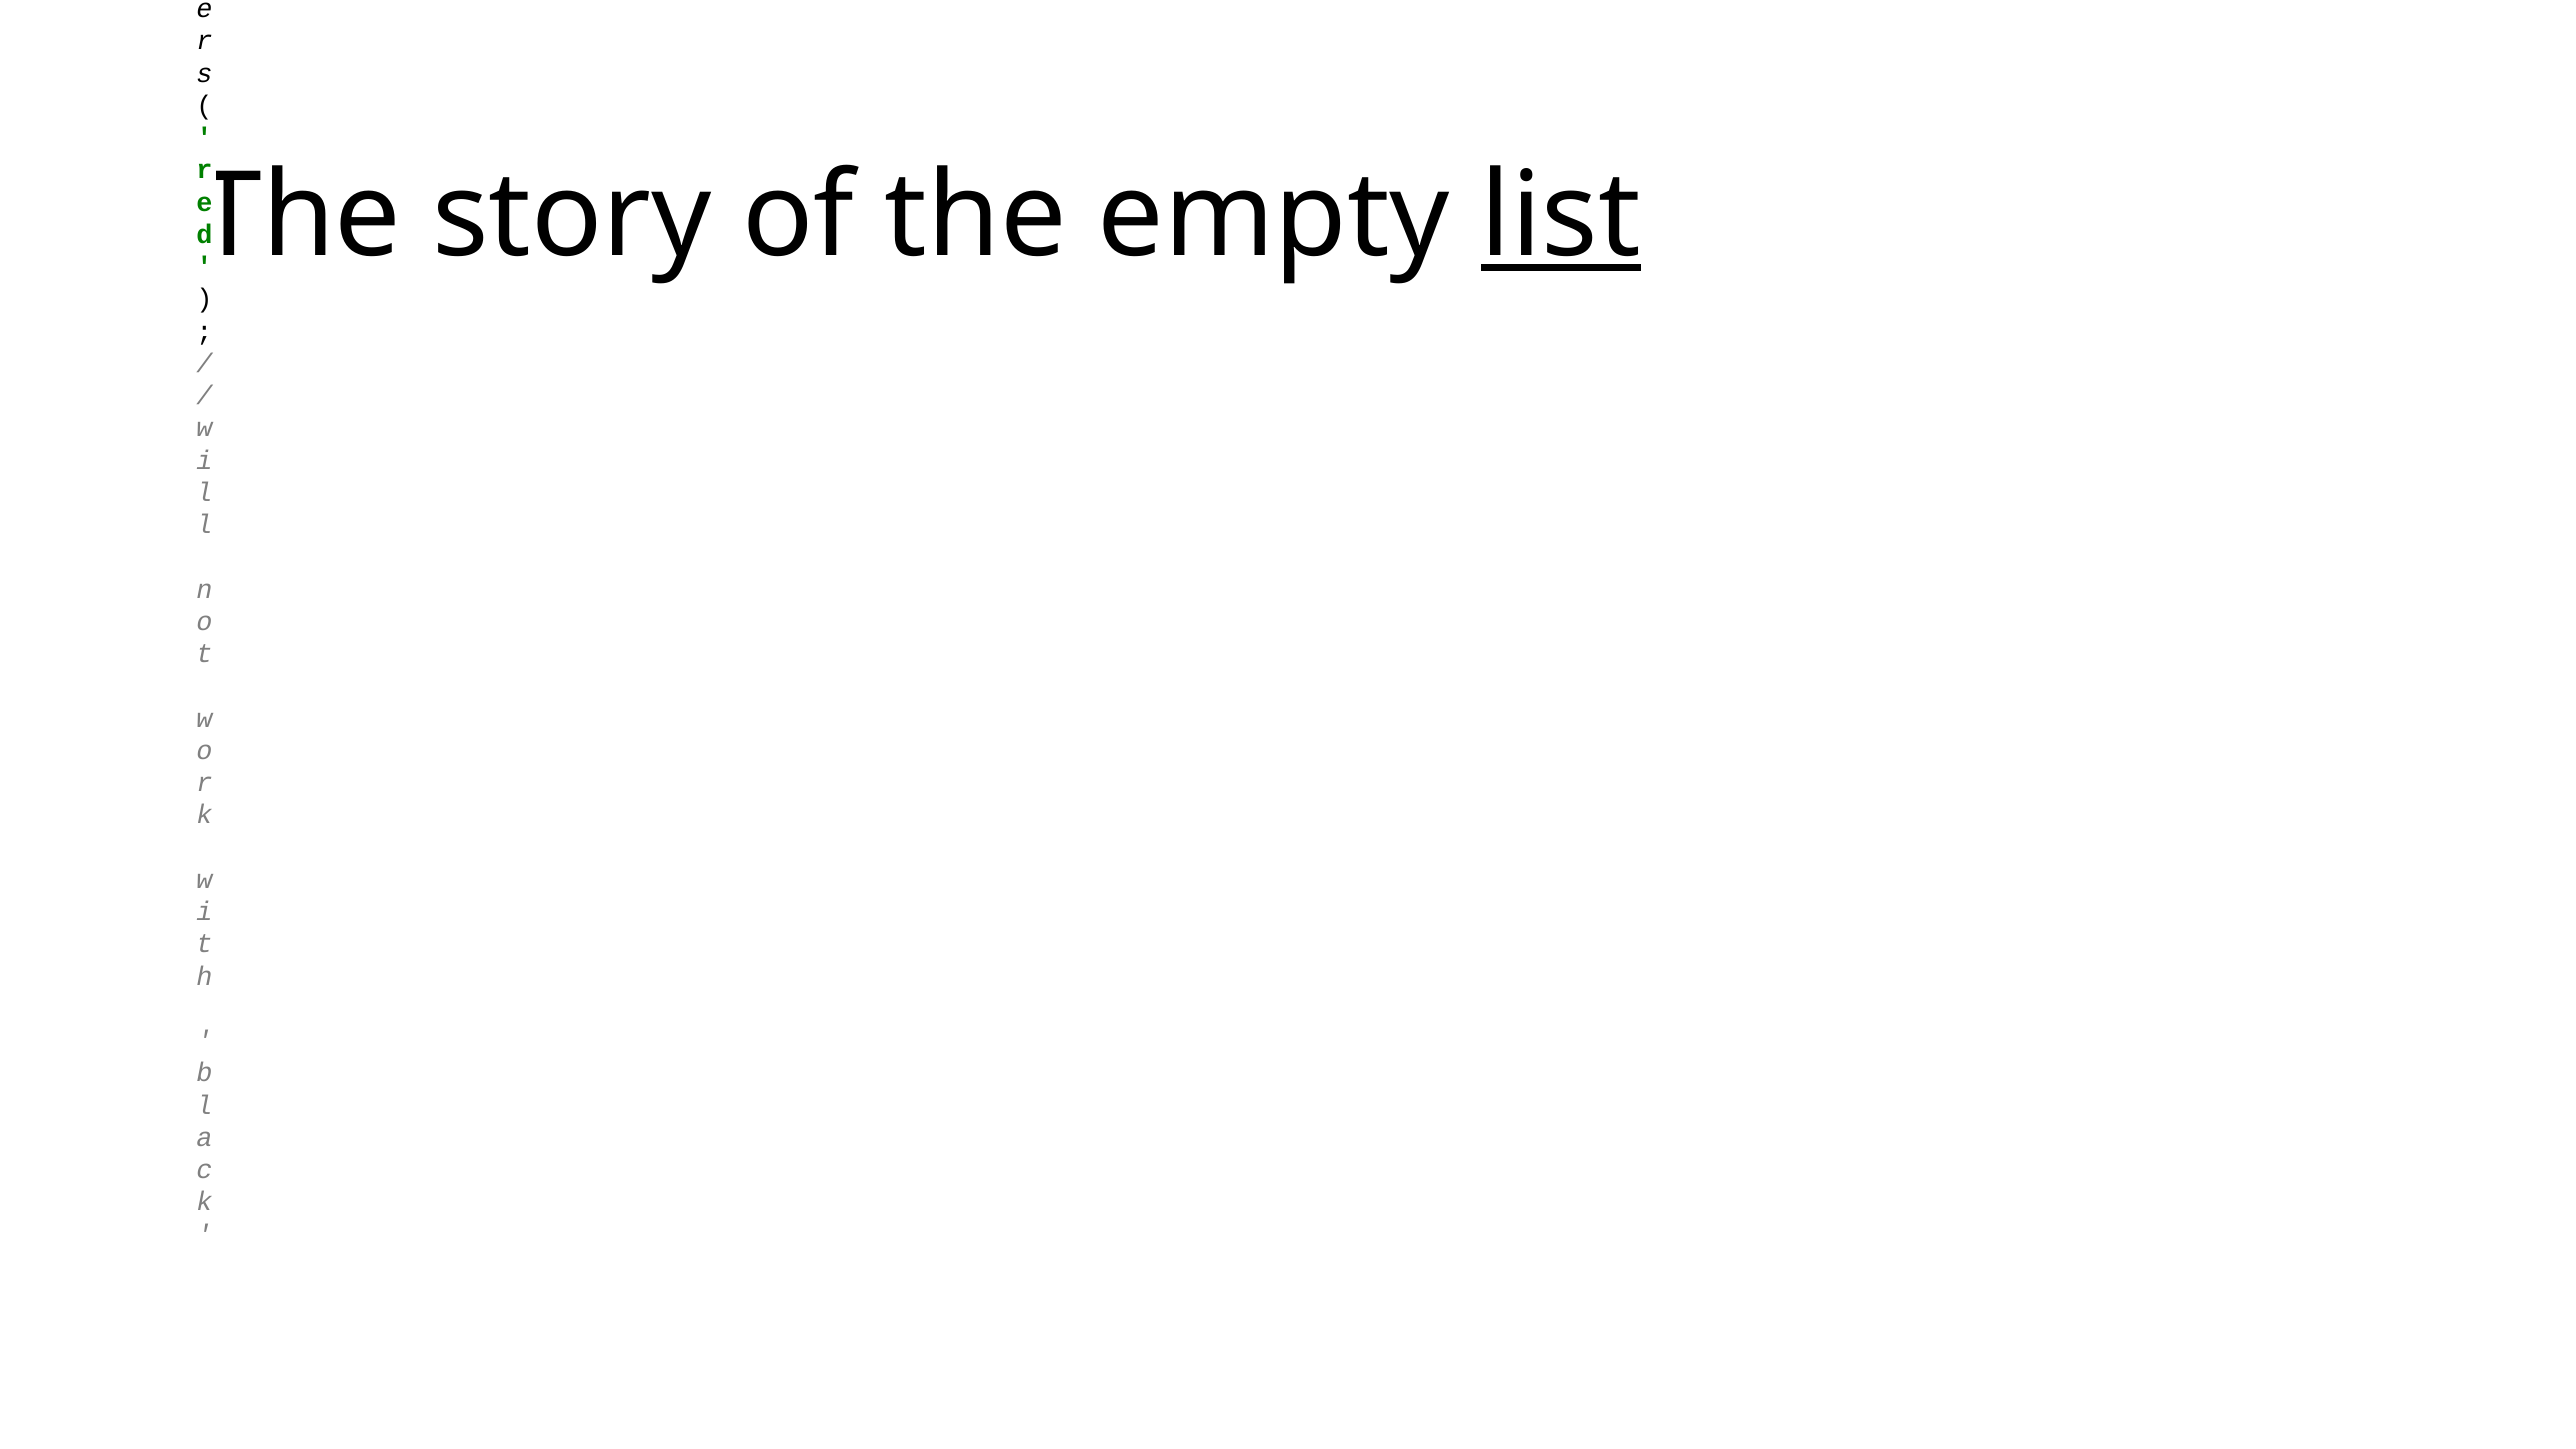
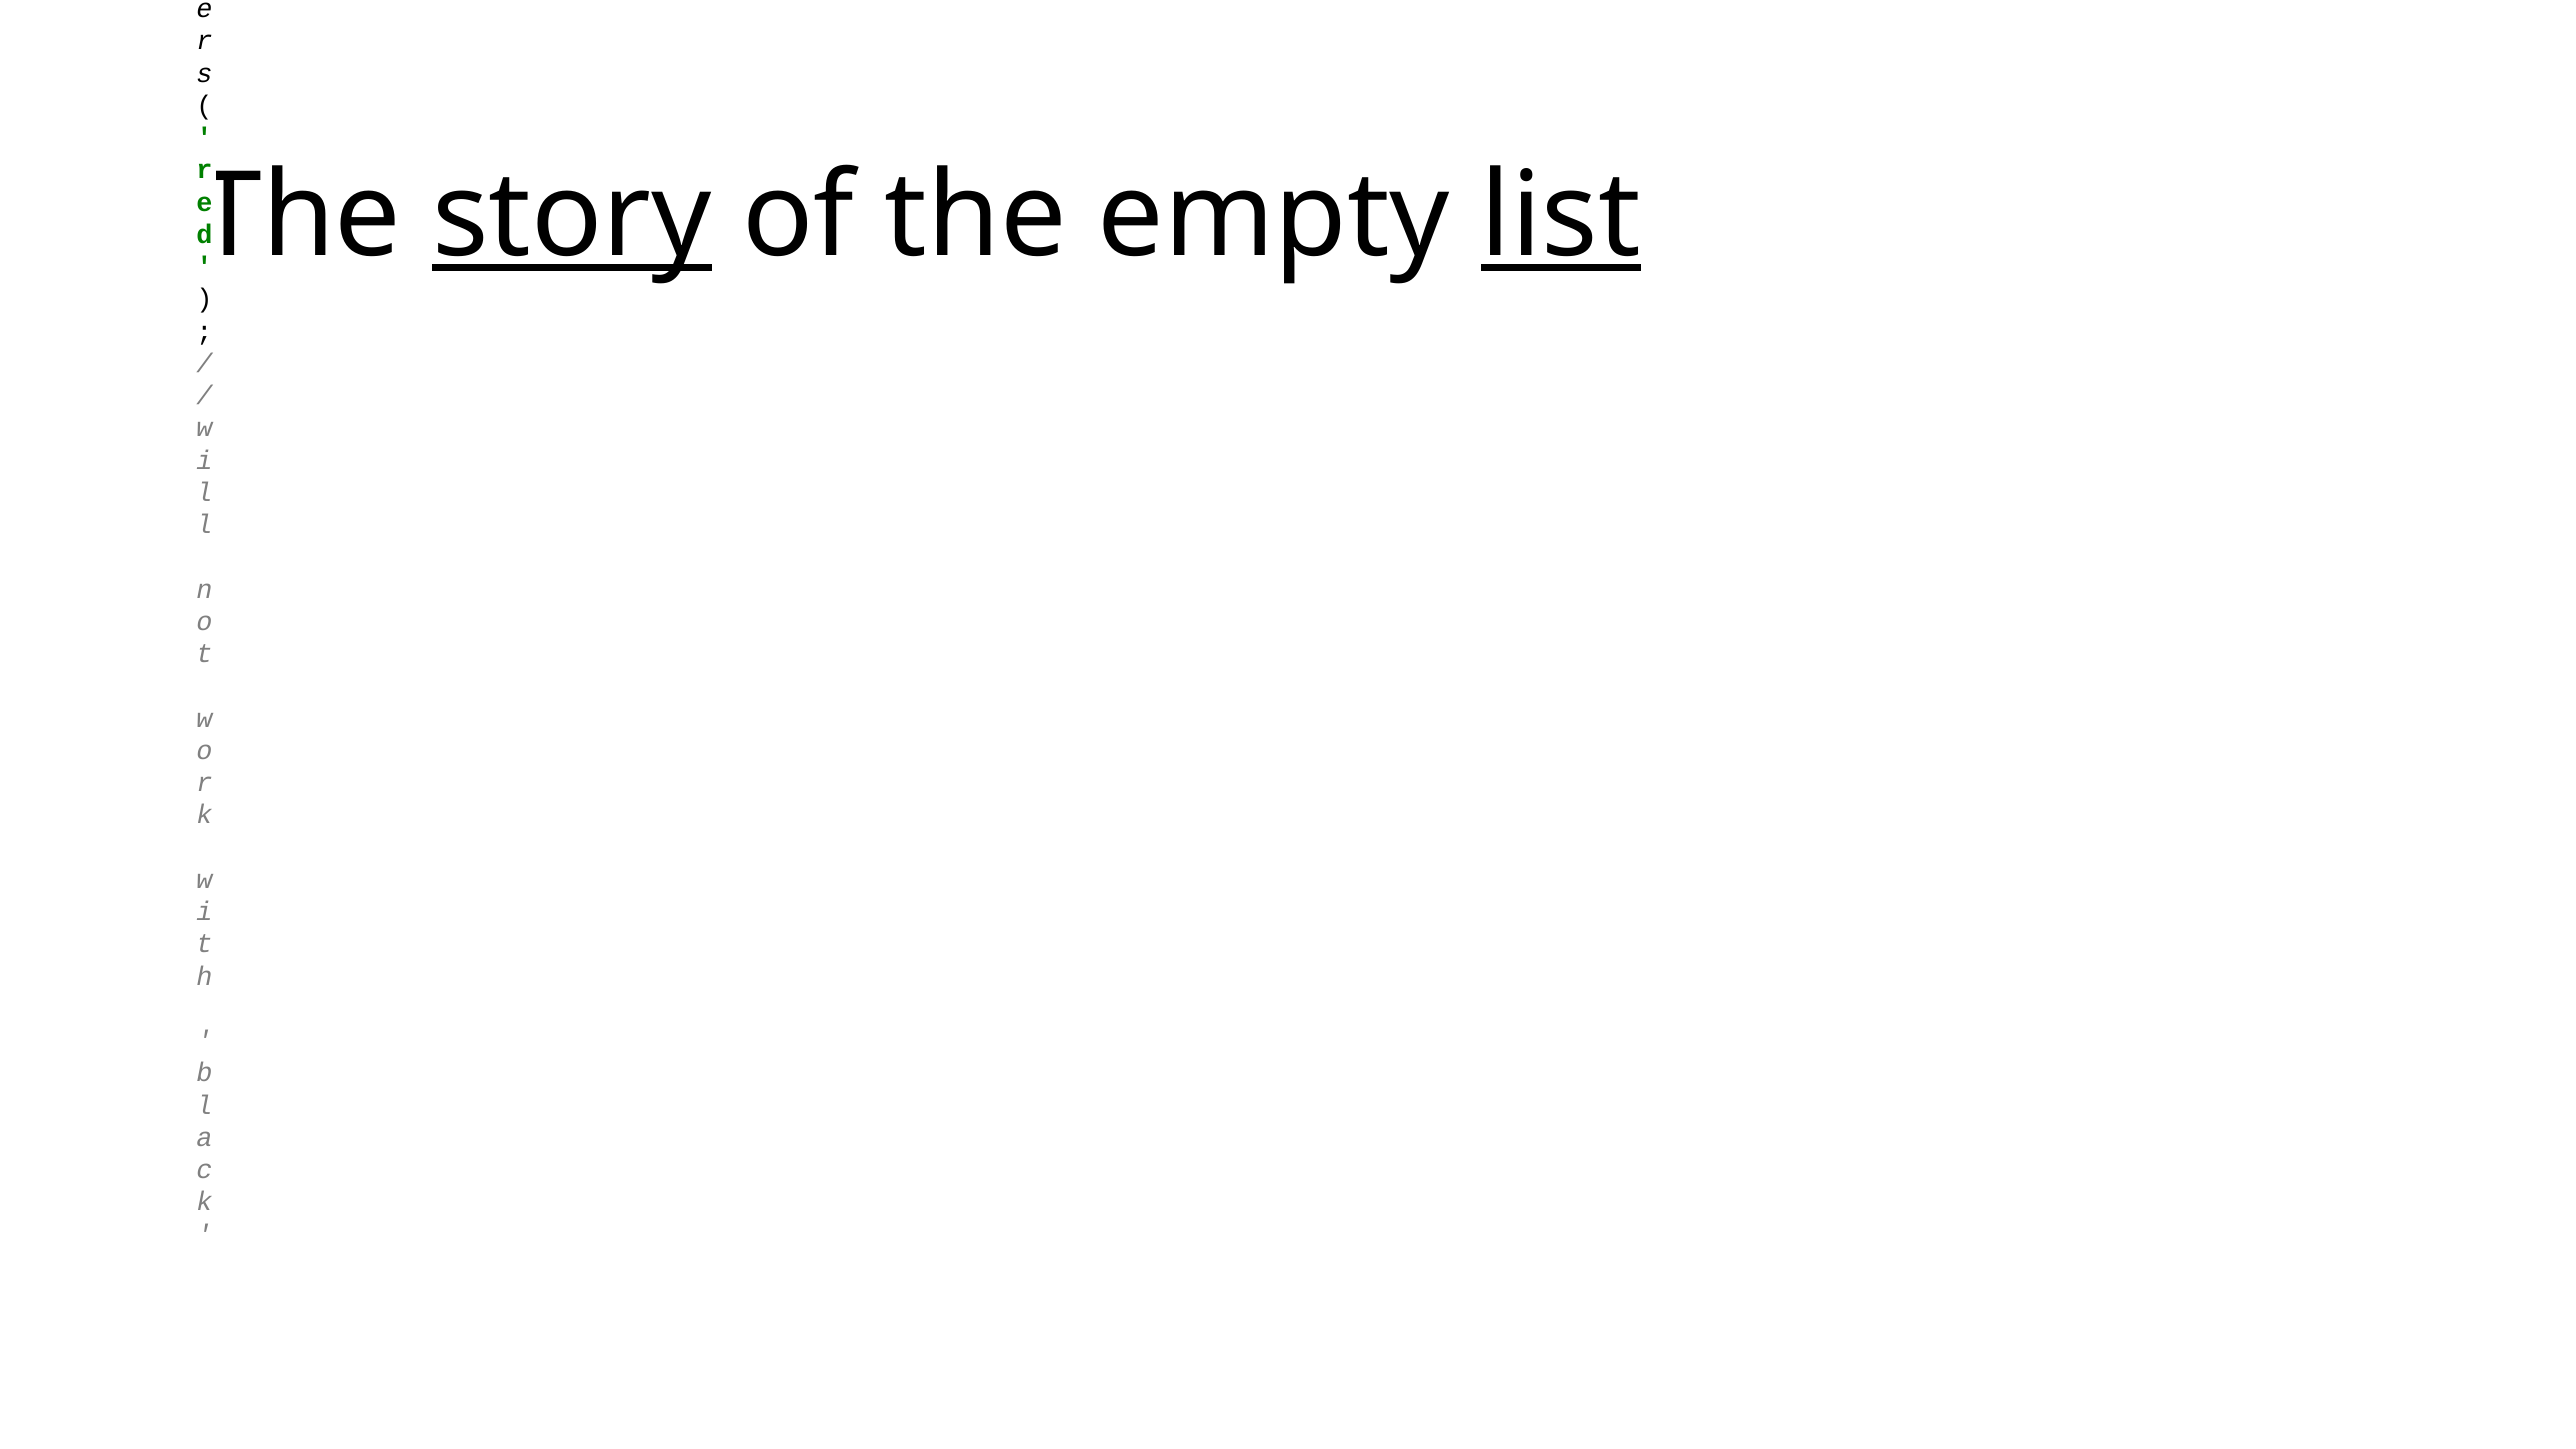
story underline: none -> present (572, 216)
